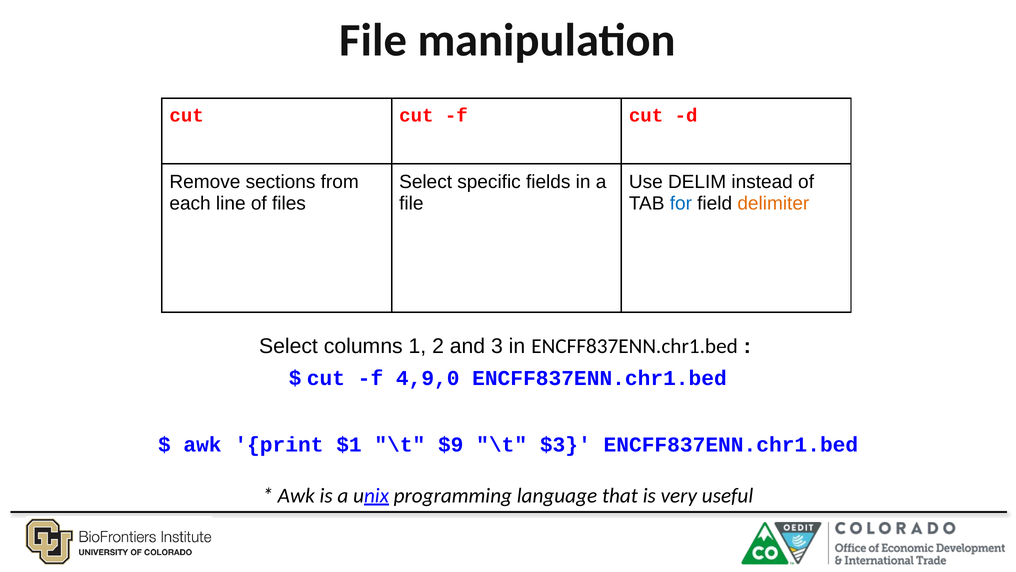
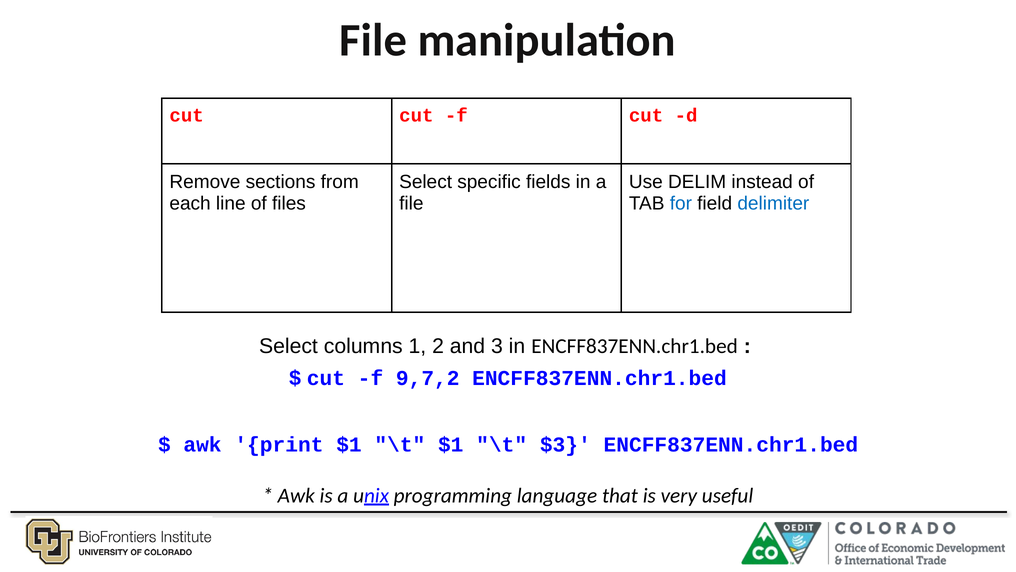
delimiter colour: orange -> blue (773, 203)
4,9,0: 4,9,0 -> 9,7,2 (428, 378)
\t $9: $9 -> $1 (451, 444)
